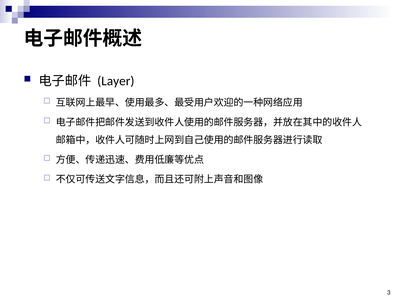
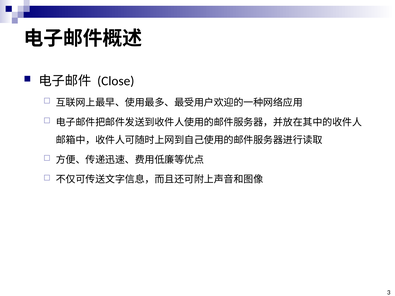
Layer: Layer -> Close (116, 81)
